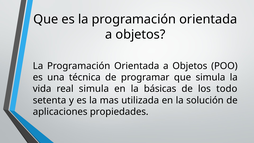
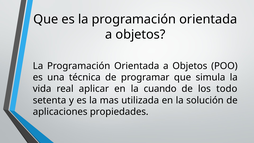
real simula: simula -> aplicar (94, 89)
básicas: básicas -> cuando (160, 89)
